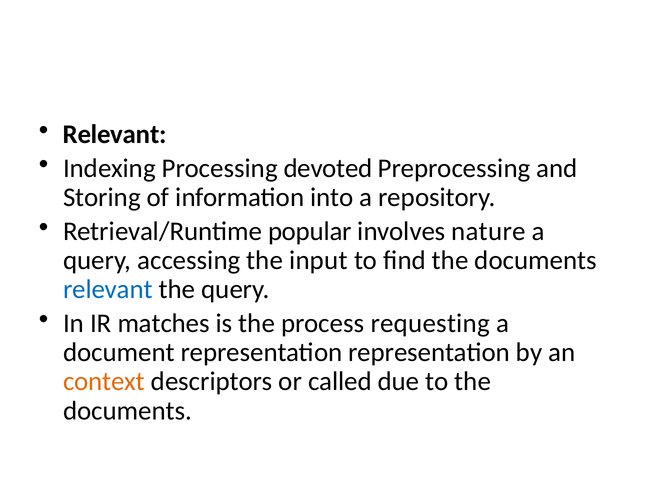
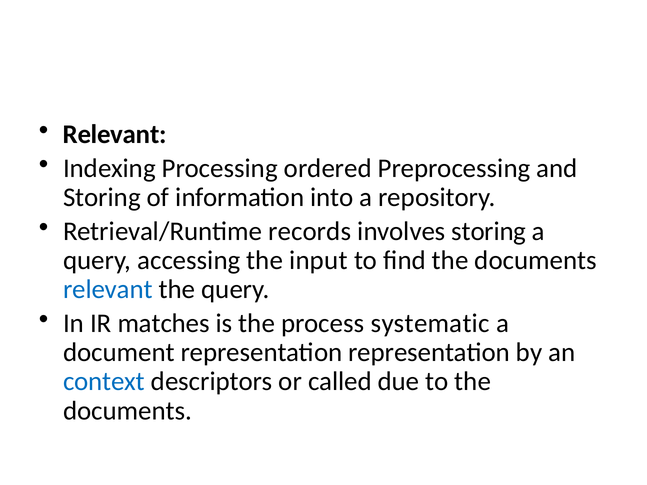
devoted: devoted -> ordered (328, 168)
popular: popular -> records (310, 231)
involves nature: nature -> storing (489, 231)
requesting: requesting -> systematic (430, 324)
context colour: orange -> blue (104, 382)
